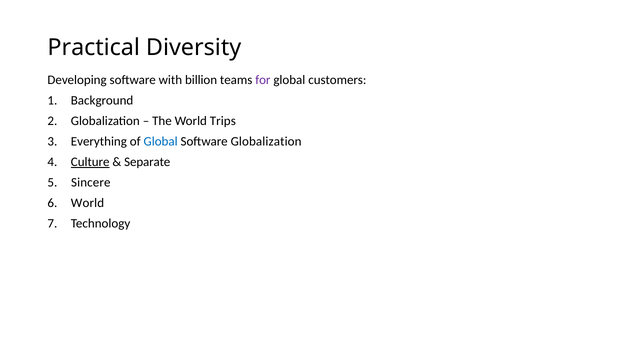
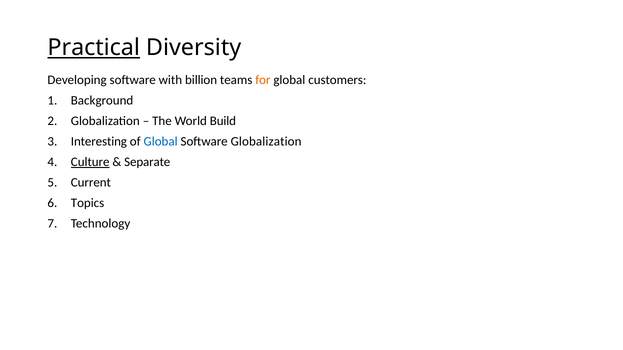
Practical underline: none -> present (94, 48)
for colour: purple -> orange (263, 80)
Trips: Trips -> Build (223, 121)
Everything: Everything -> Interesting (99, 142)
Sincere: Sincere -> Current (91, 183)
World: World -> Topics (88, 203)
